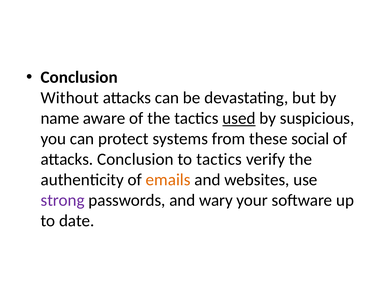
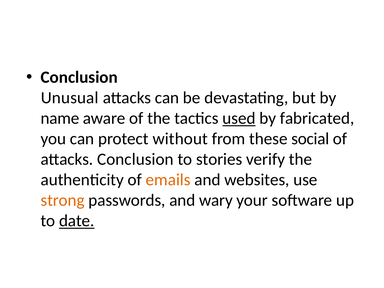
Without: Without -> Unusual (70, 98)
suspicious: suspicious -> fabricated (317, 118)
systems: systems -> without (180, 139)
to tactics: tactics -> stories (219, 159)
strong colour: purple -> orange (63, 200)
date underline: none -> present (77, 221)
